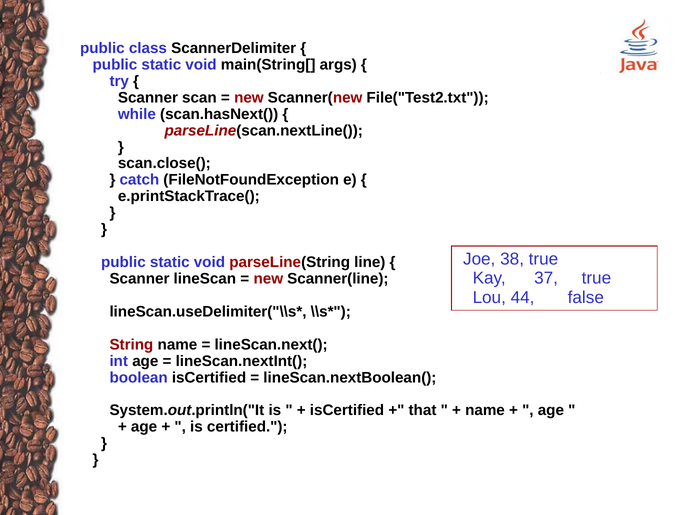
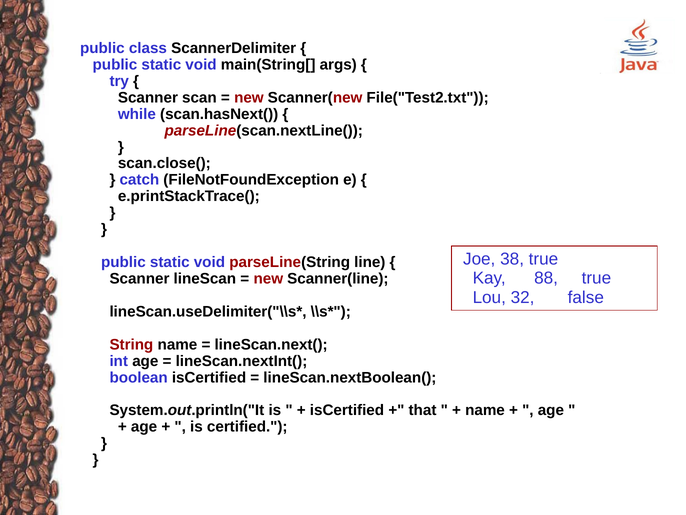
37: 37 -> 88 (546, 278)
44: 44 -> 32 (523, 297)
